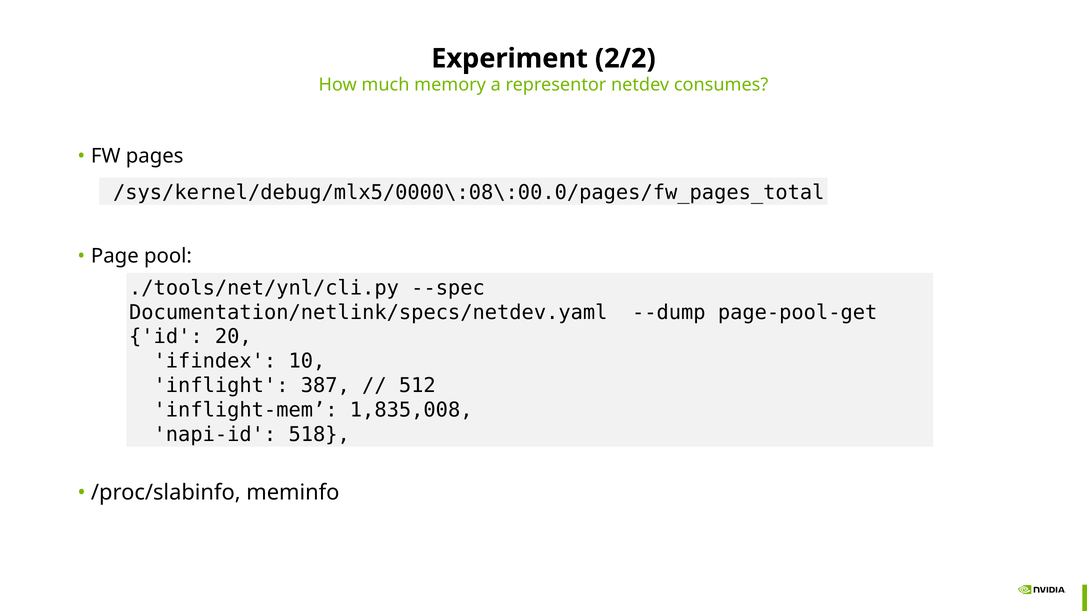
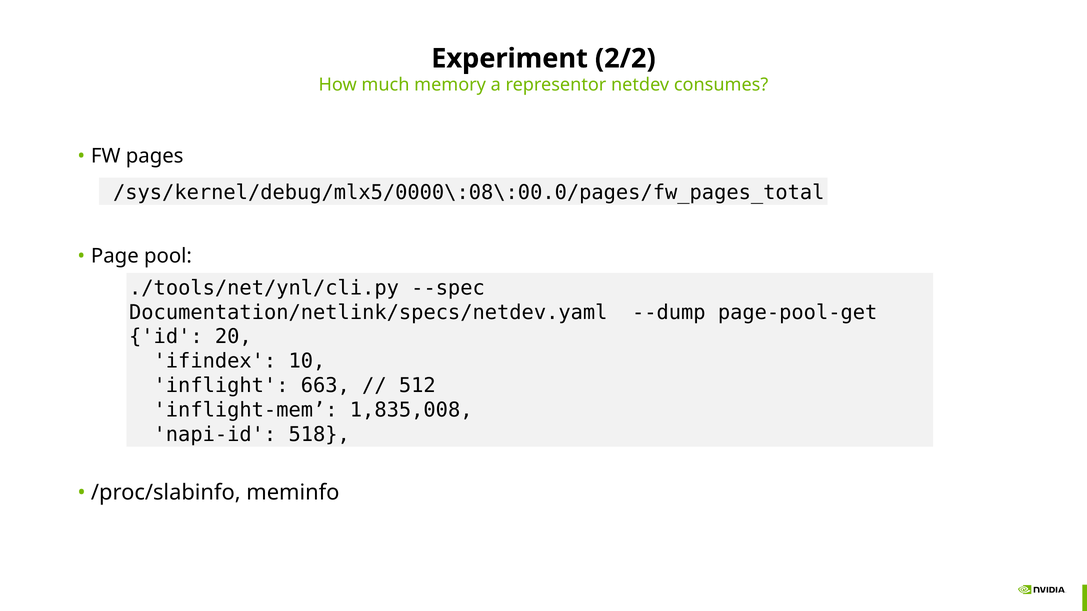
387: 387 -> 663 (325, 386)
